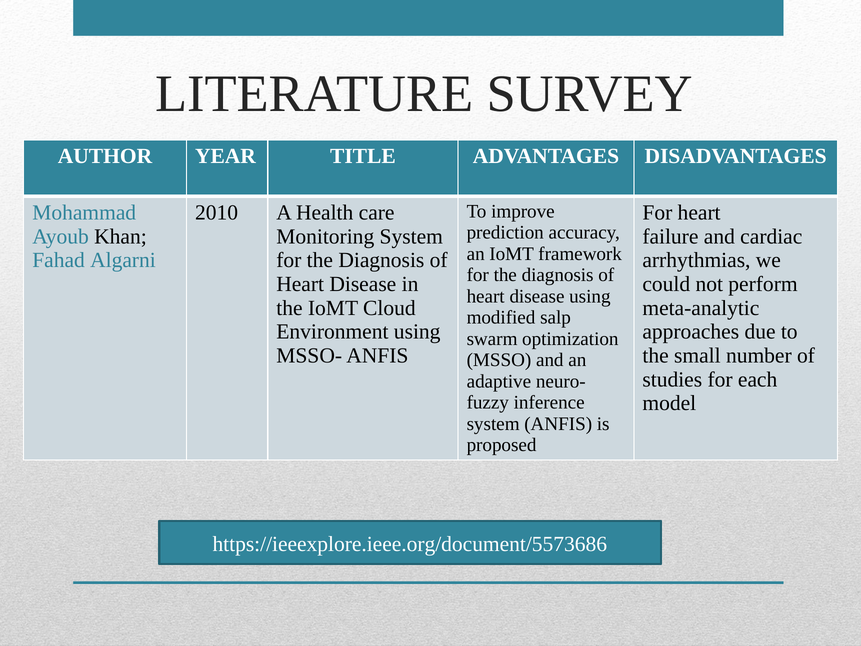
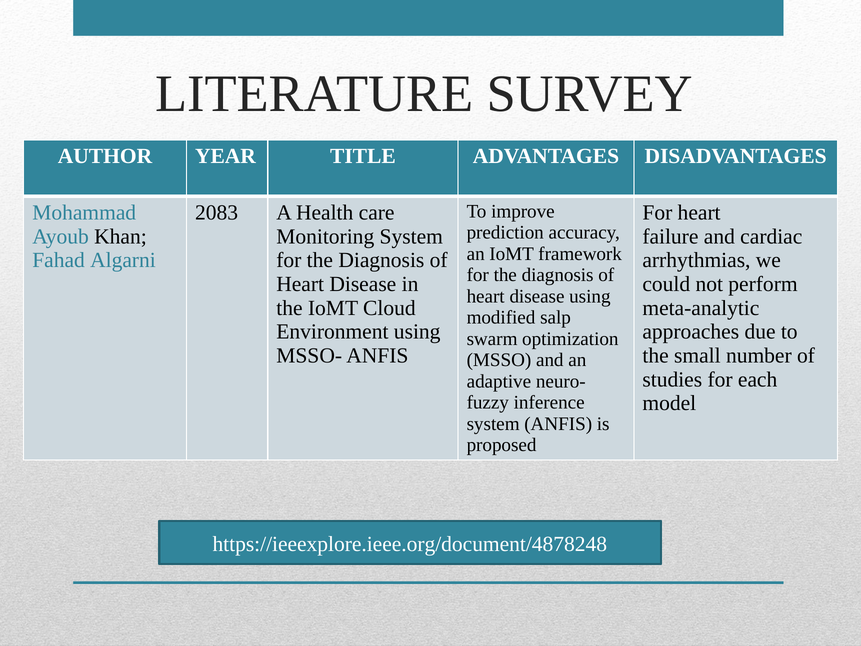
2010: 2010 -> 2083 (217, 213)
https://ieeexplore.ieee.org/document/5573686: https://ieeexplore.ieee.org/document/5573686 -> https://ieeexplore.ieee.org/document/4878248 (410, 544)
